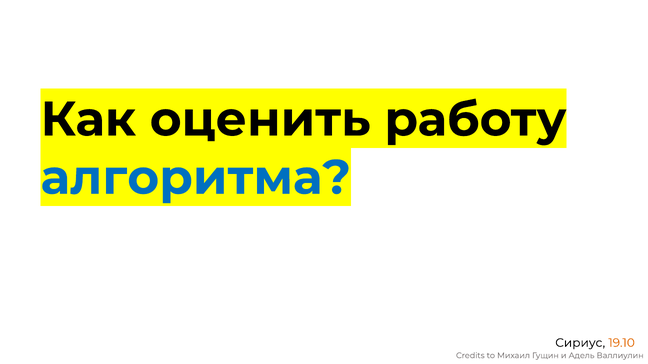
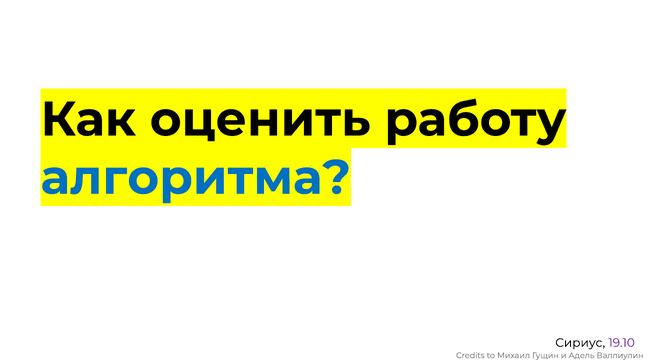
19.10 colour: orange -> purple (622, 343)
